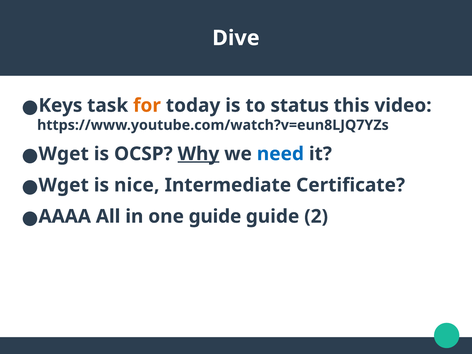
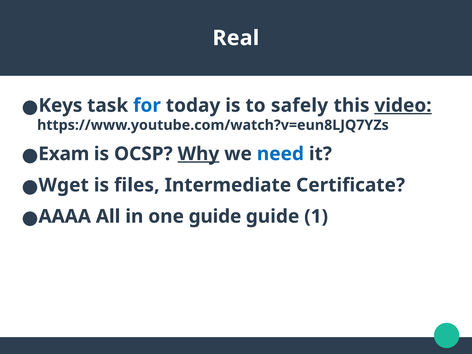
Dive: Dive -> Real (236, 38)
for colour: orange -> blue (147, 105)
status: status -> safely (299, 105)
video underline: none -> present (403, 105)
Wget: Wget -> Exam (64, 154)
nice: nice -> files (137, 185)
2: 2 -> 1 (316, 216)
